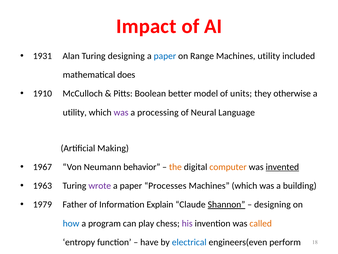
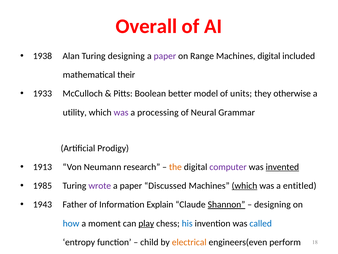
Impact: Impact -> Overall (146, 26)
1931: 1931 -> 1938 (42, 56)
paper colour: blue -> purple (165, 56)
Machines utility: utility -> digital (269, 56)
does: does -> their (126, 75)
1910: 1910 -> 1933 (42, 93)
Language: Language -> Grammar (237, 112)
Making: Making -> Prodigy (113, 148)
1967: 1967 -> 1913 (42, 167)
behavior: behavior -> research (142, 167)
computer colour: orange -> purple (228, 167)
1963: 1963 -> 1985 (42, 185)
Processes: Processes -> Discussed (165, 185)
which underline: none -> present (244, 185)
building: building -> entitled (300, 185)
1979: 1979 -> 1943 (42, 204)
program: program -> moment (104, 223)
play underline: none -> present (146, 223)
his colour: purple -> blue (187, 223)
called colour: orange -> blue (261, 223)
have: have -> child (149, 242)
electrical colour: blue -> orange (189, 242)
